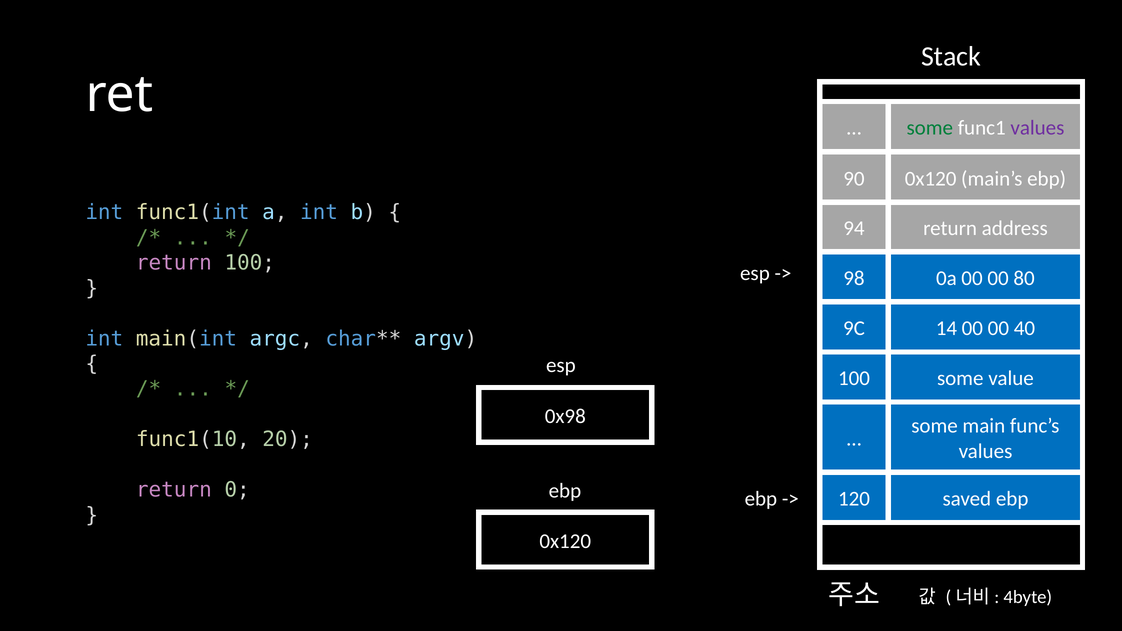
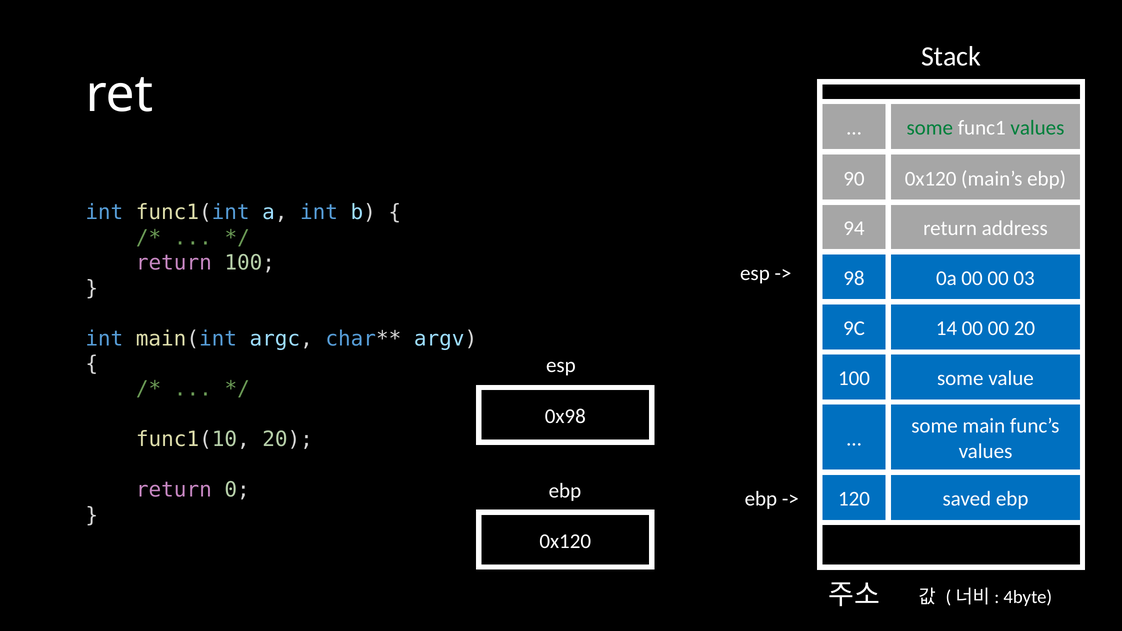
values colour: purple -> green (1037, 128)
80: 80 -> 03 (1024, 278)
00 40: 40 -> 20 (1024, 329)
